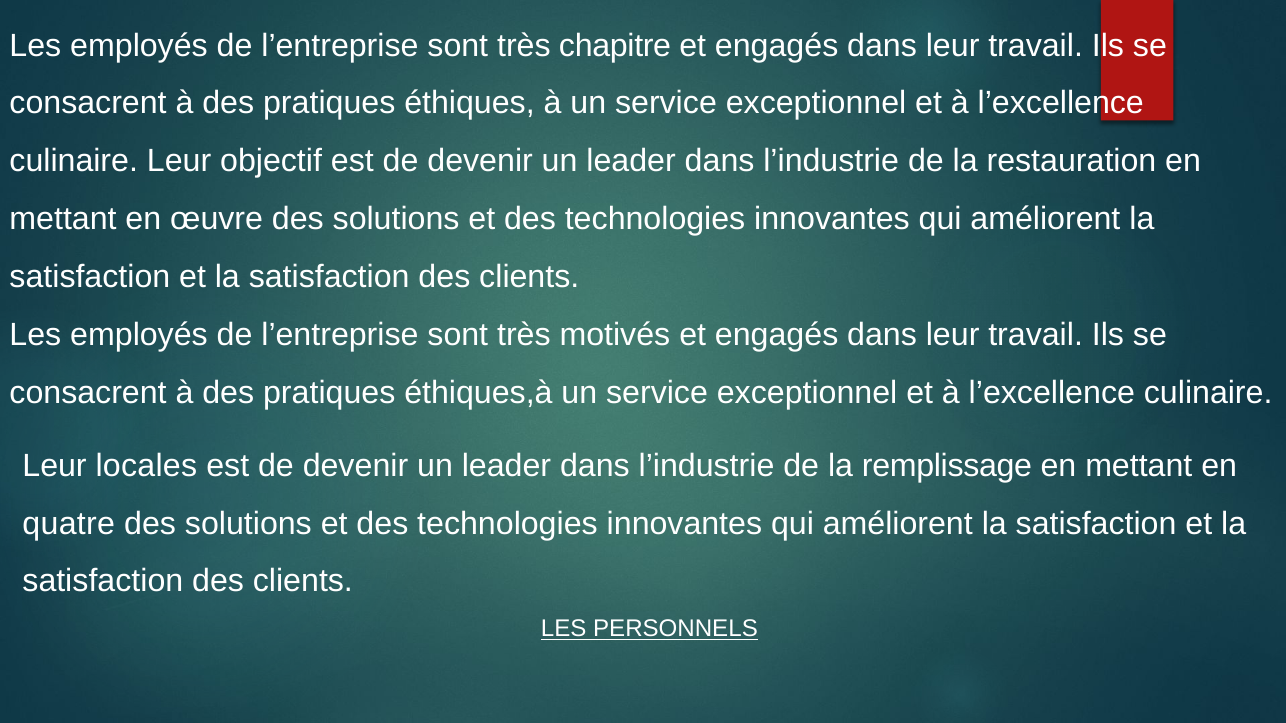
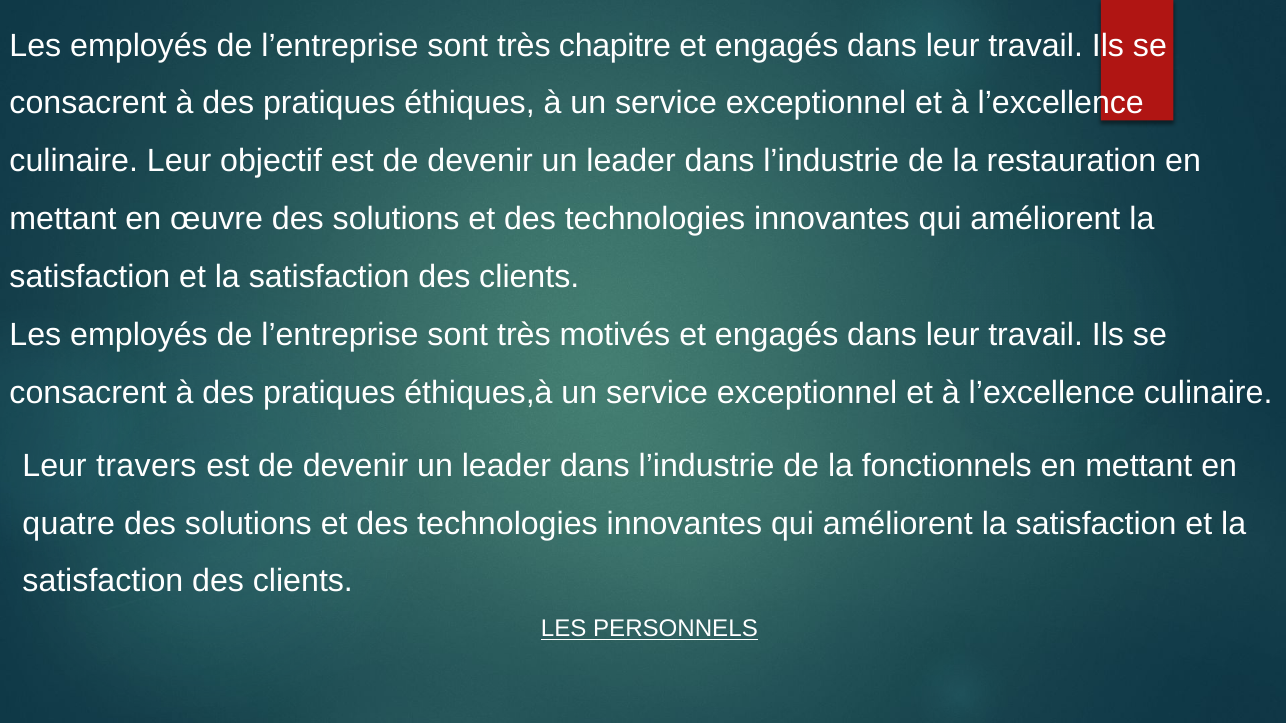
locales: locales -> travers (146, 466)
remplissage: remplissage -> fonctionnels (947, 466)
